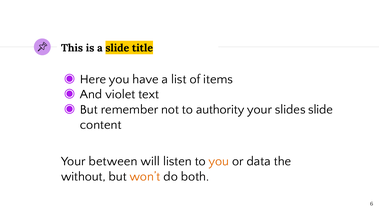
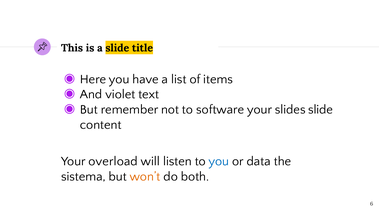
authority: authority -> software (220, 110)
between: between -> overload (113, 161)
you colour: orange -> blue (219, 161)
without: without -> sistema (83, 177)
